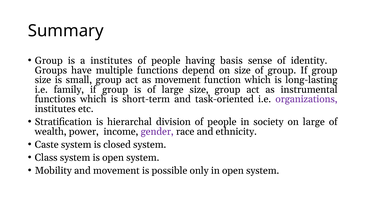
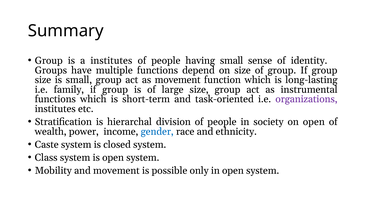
having basis: basis -> small (232, 61)
on large: large -> open (314, 122)
gender colour: purple -> blue (157, 131)
